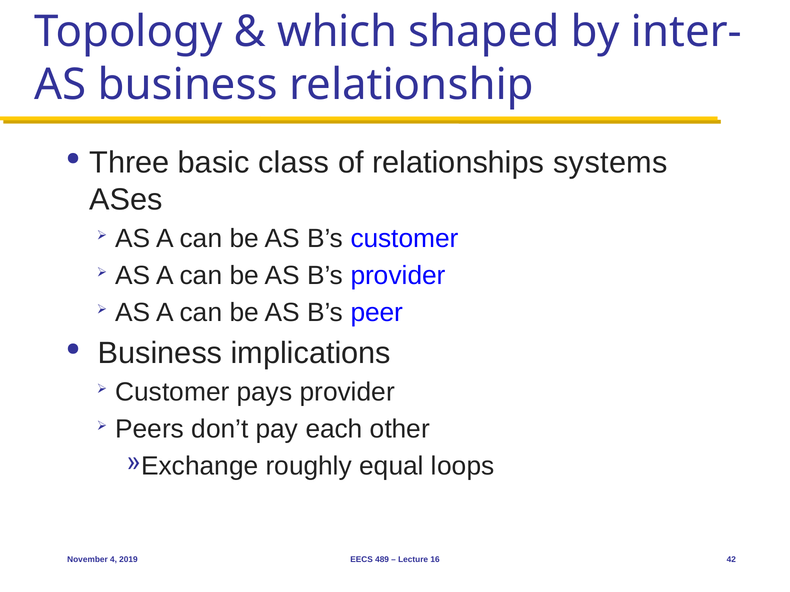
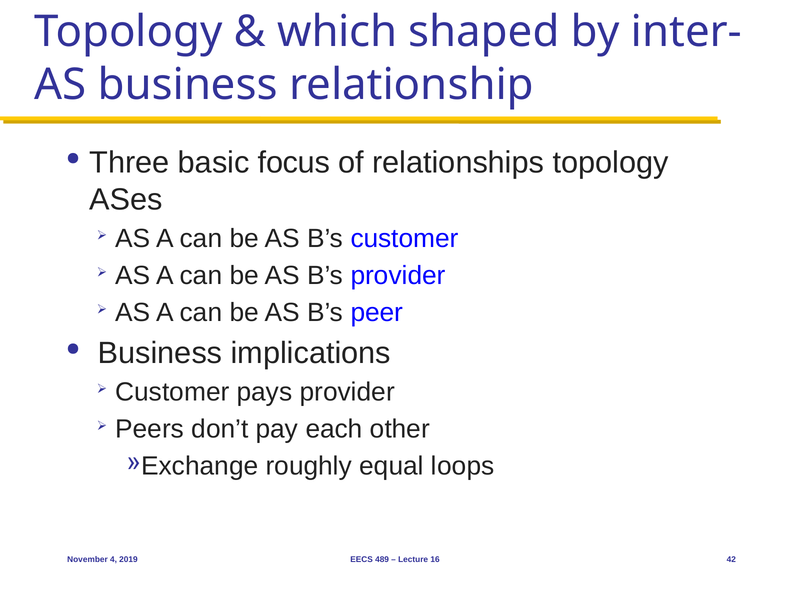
class: class -> focus (294, 163)
relationships systems: systems -> topology (611, 163)
